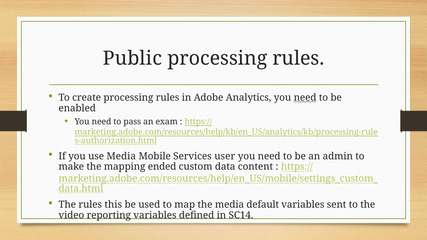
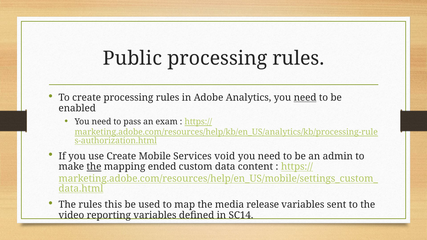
use Media: Media -> Create (121, 156)
user: user -> void (225, 156)
the underline: none -> present (94, 167)
default: default -> release (263, 205)
